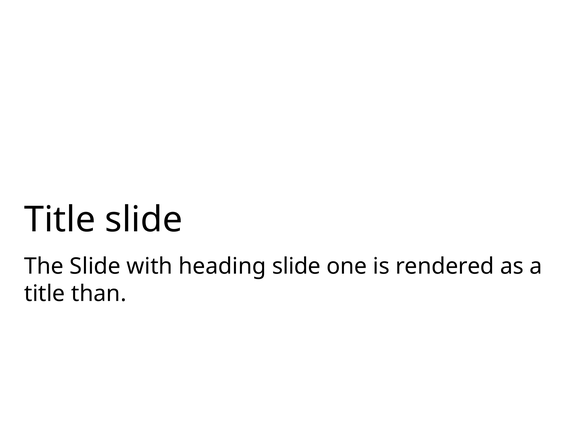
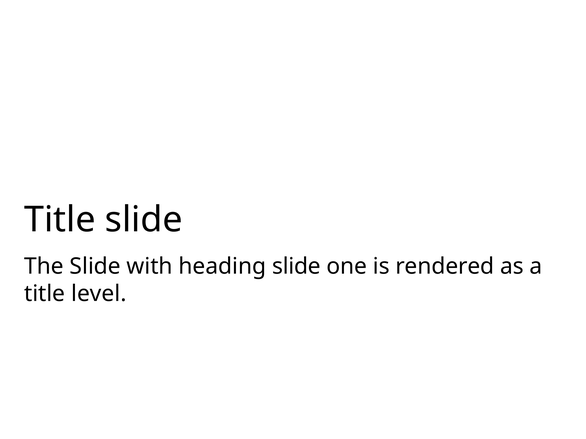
than: than -> level (99, 294)
